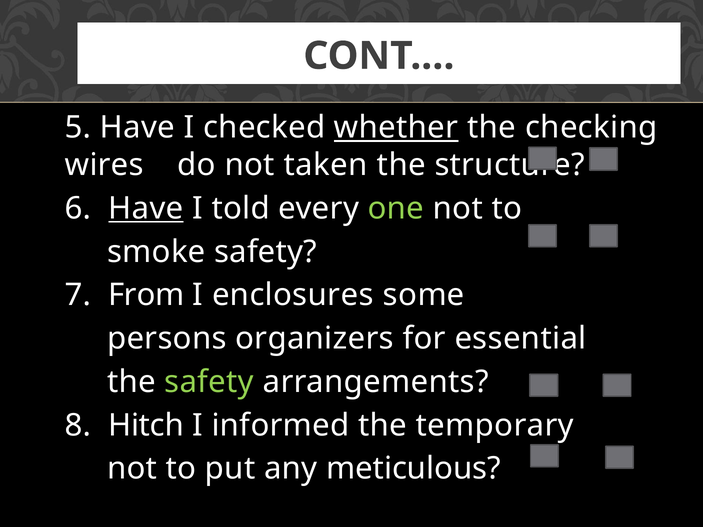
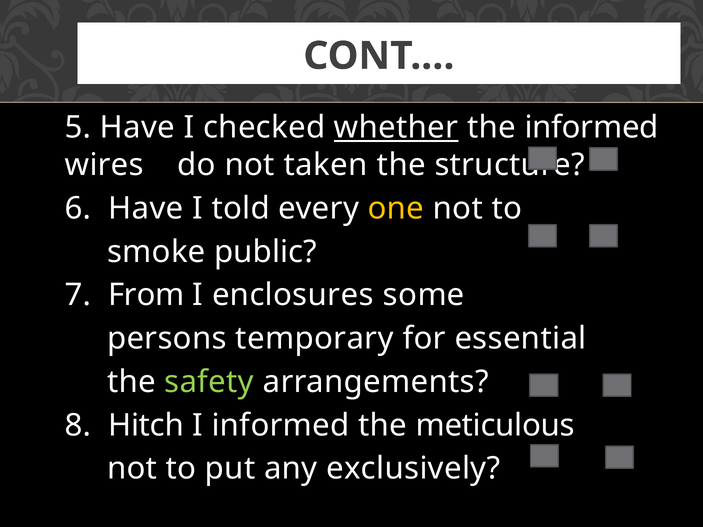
the checking: checking -> informed (592, 128)
Have underline: present -> none (146, 208)
one colour: light green -> yellow (396, 208)
smoke safety: safety -> public (266, 252)
organizers: organizers -> temporary (314, 339)
temporary: temporary -> meticulous (495, 425)
meticulous: meticulous -> exclusively (413, 469)
